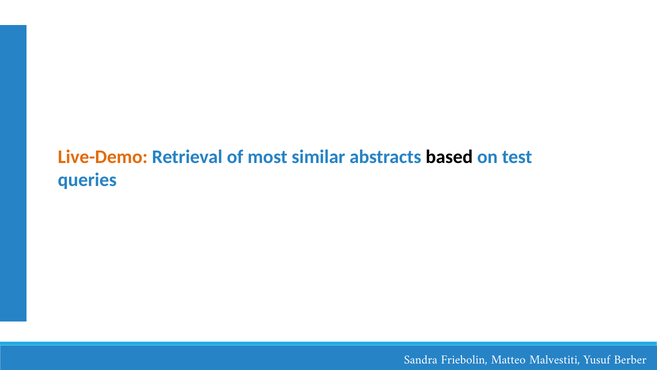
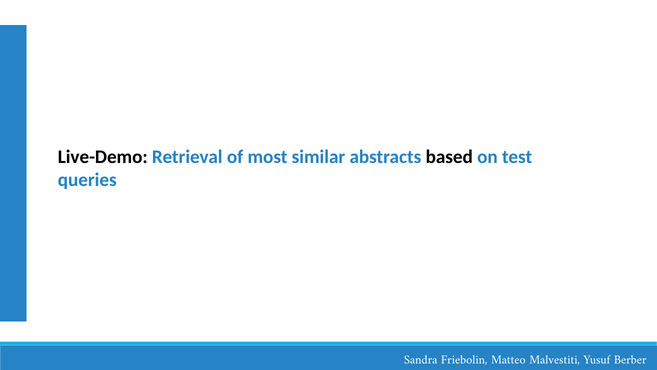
Live-Demo colour: orange -> black (103, 157)
